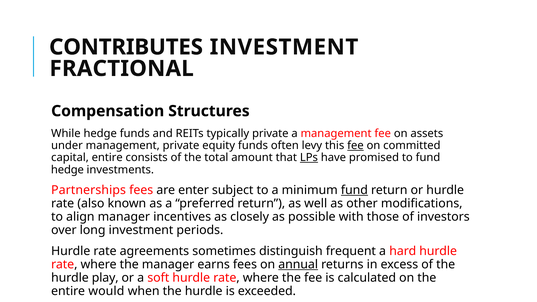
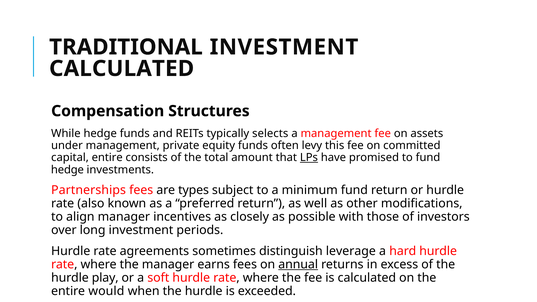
CONTRIBUTES: CONTRIBUTES -> TRADITIONAL (126, 47)
FRACTIONAL: FRACTIONAL -> CALCULATED (122, 69)
typically private: private -> selects (270, 133)
fee underline: present -> none (355, 146)
enter: enter -> types (194, 190)
fund underline: present -> none (354, 190)
frequent: frequent -> leverage (351, 251)
